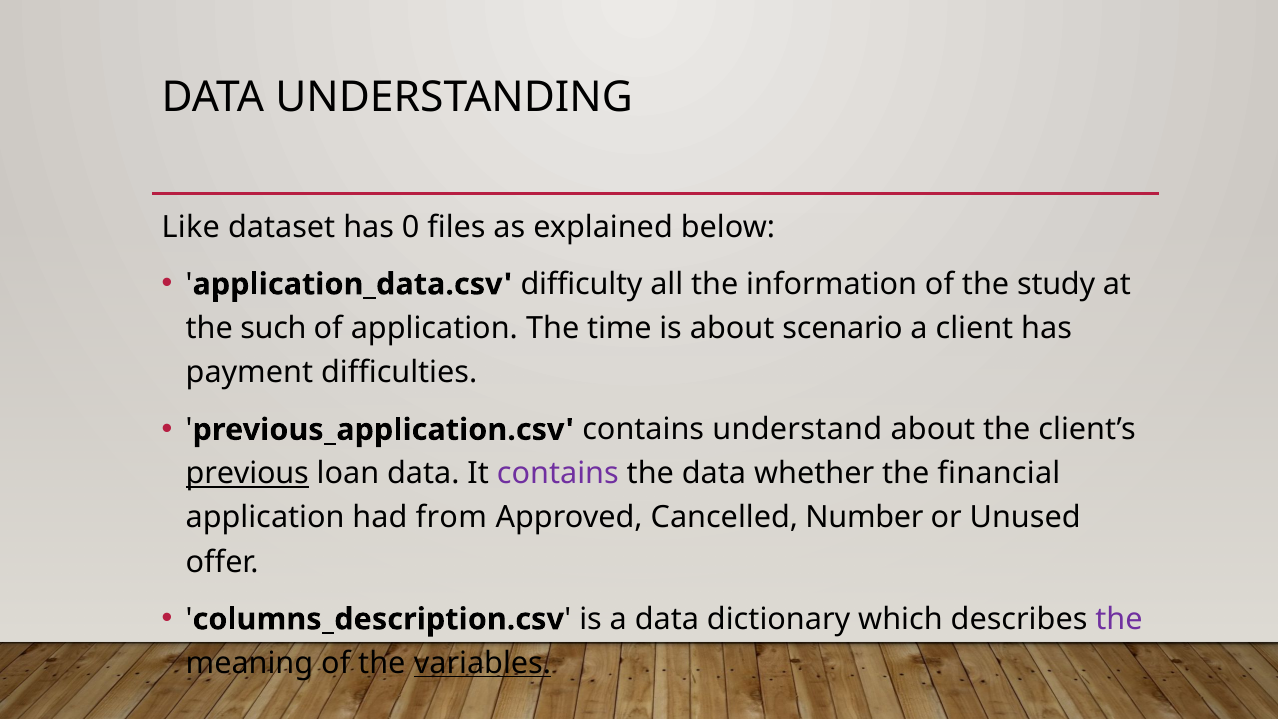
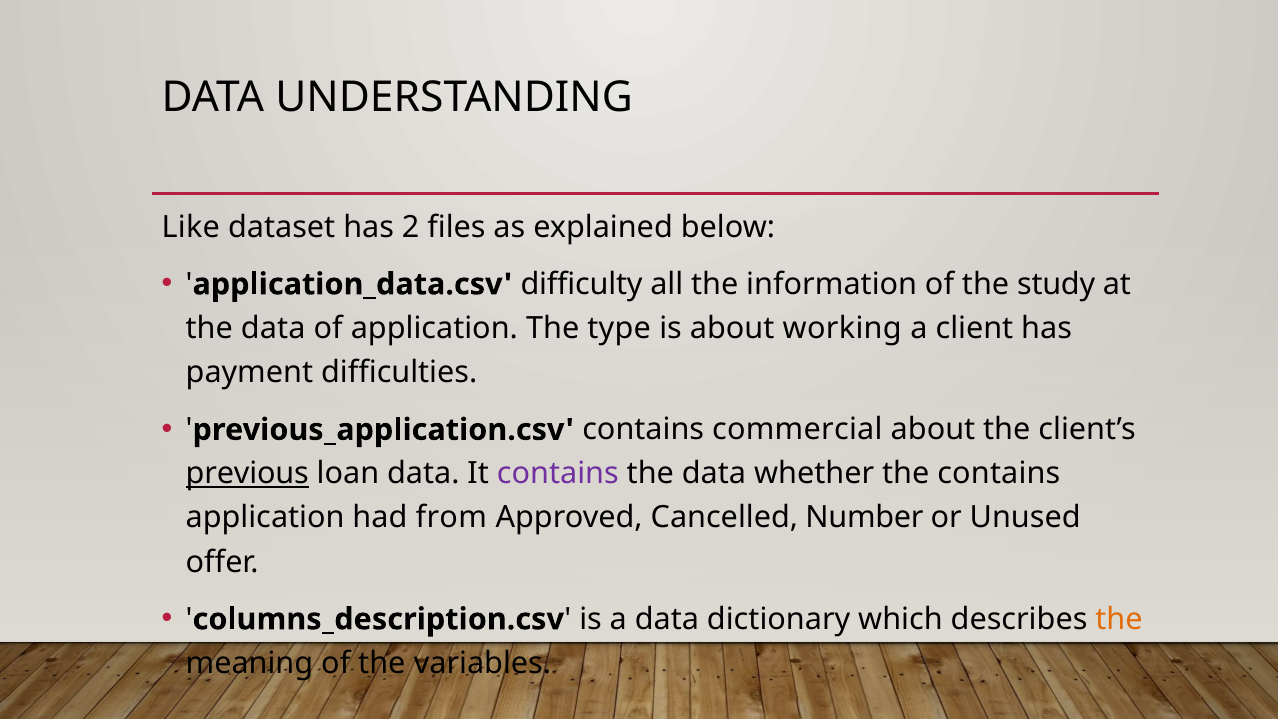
0: 0 -> 2 (411, 227)
such: such -> data (273, 328)
time: time -> type (619, 328)
scenario: scenario -> working (842, 328)
understand: understand -> commercial (797, 430)
the financial: financial -> contains (999, 474)
the colour: purple -> orange (1119, 619)
variables underline: present -> none (482, 663)
